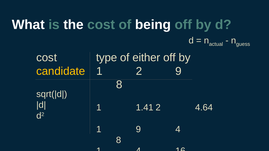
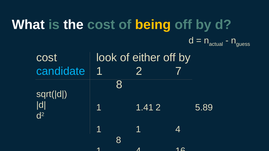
being colour: white -> yellow (153, 25)
type: type -> look (107, 58)
candidate colour: yellow -> light blue (61, 71)
2 9: 9 -> 7 (178, 71)
4.64: 4.64 -> 5.89 (204, 108)
1 9: 9 -> 1 (138, 129)
